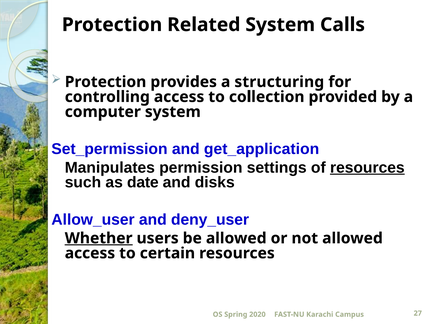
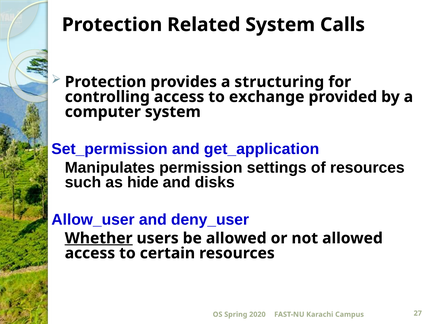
collection: collection -> exchange (267, 97)
resources underline: present -> none (367, 168)
date: date -> hide (143, 183)
